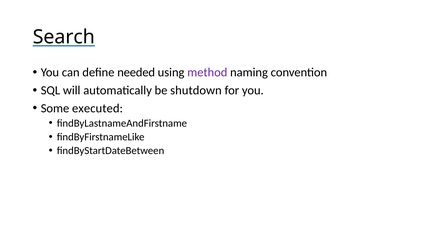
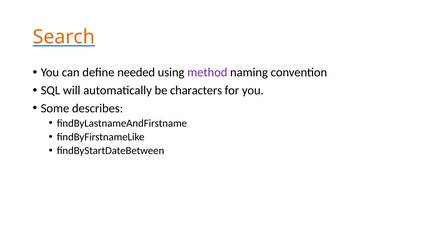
Search colour: black -> orange (64, 37)
shutdown: shutdown -> characters (196, 91)
executed: executed -> describes (98, 109)
